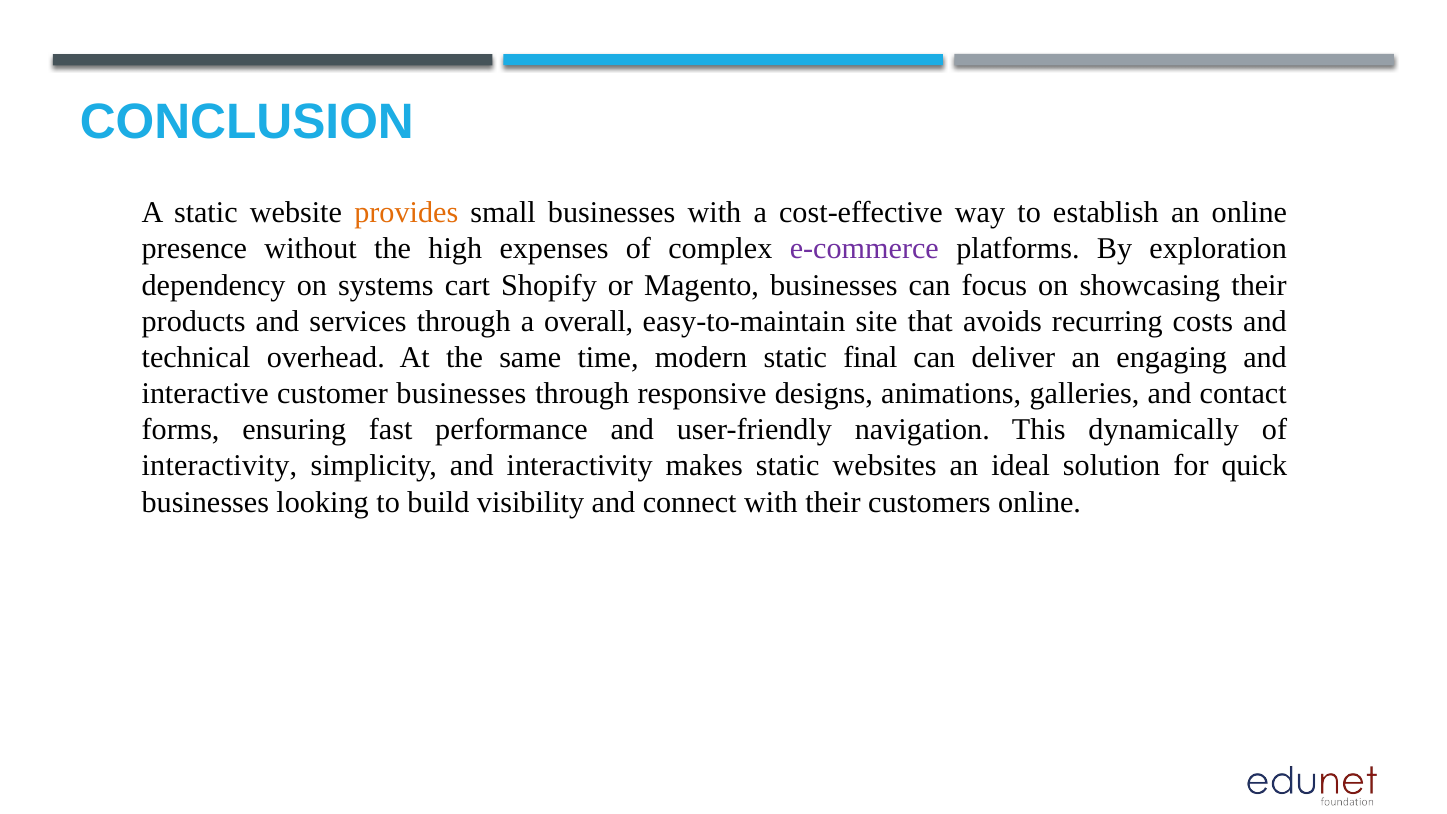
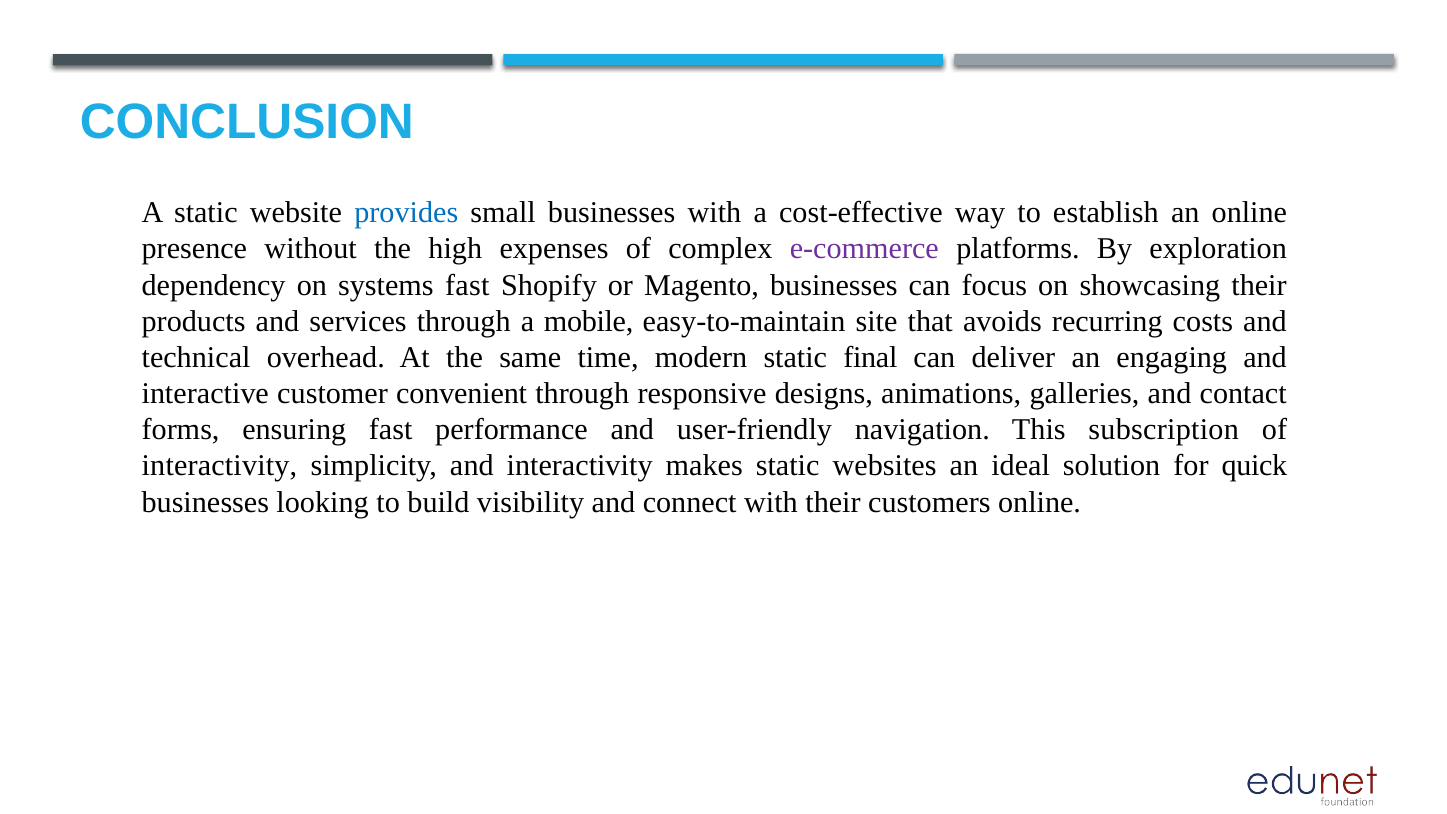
provides colour: orange -> blue (406, 213)
systems cart: cart -> fast (467, 285)
overall: overall -> mobile (589, 321)
customer businesses: businesses -> convenient (462, 394)
dynamically: dynamically -> subscription (1164, 430)
